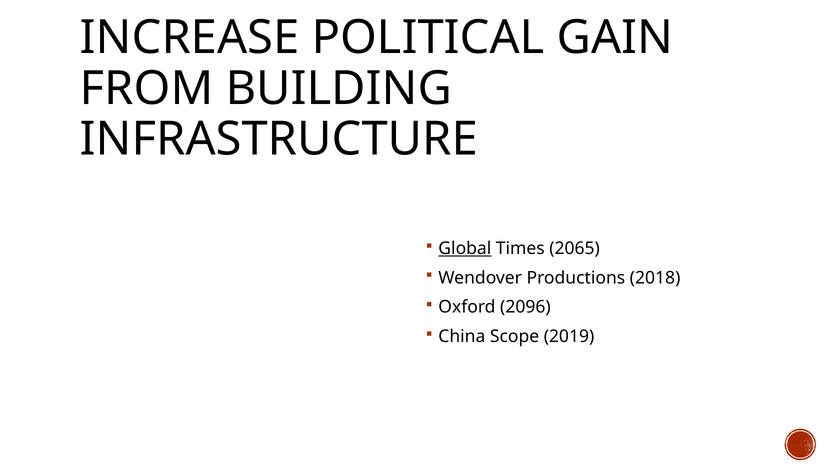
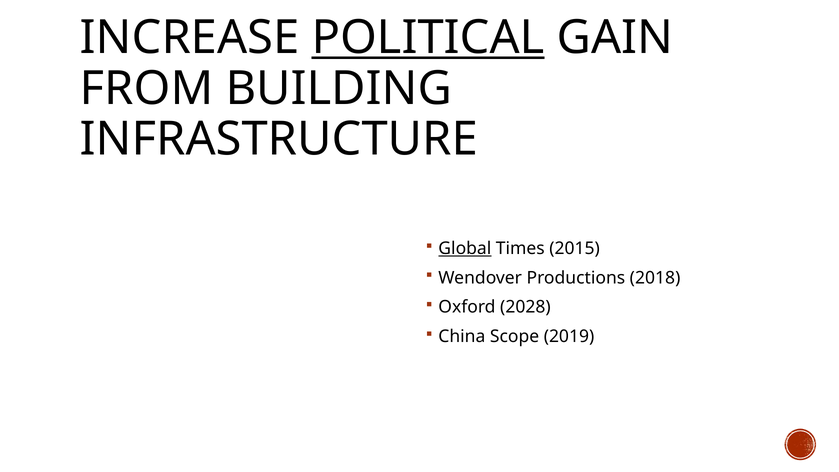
POLITICAL underline: none -> present (428, 37)
2065: 2065 -> 2015 (575, 248)
2096: 2096 -> 2028 (525, 307)
